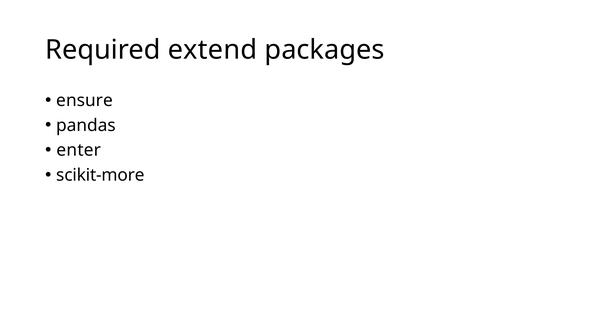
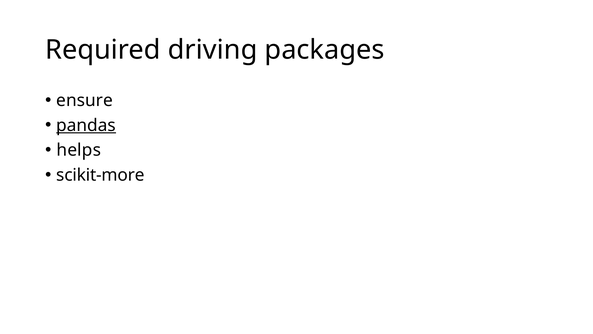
extend: extend -> driving (213, 50)
pandas underline: none -> present (86, 125)
enter: enter -> helps (79, 150)
